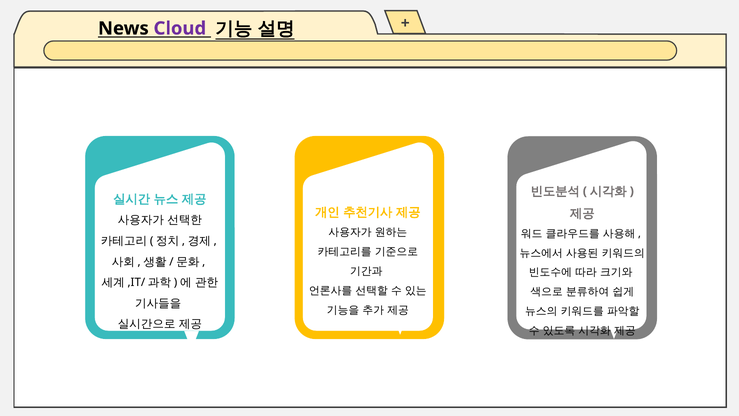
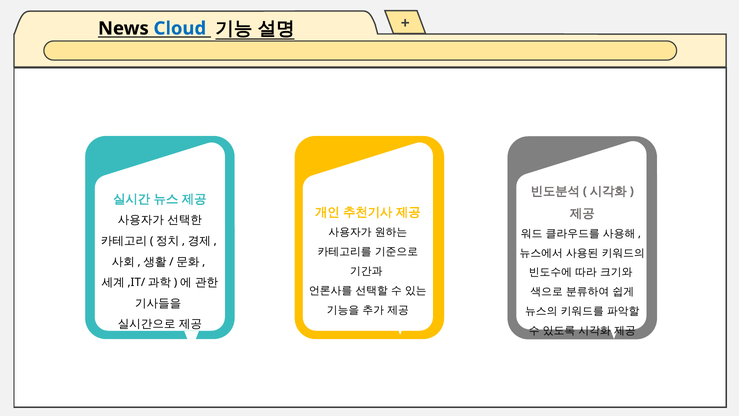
Cloud colour: purple -> blue (180, 28)
